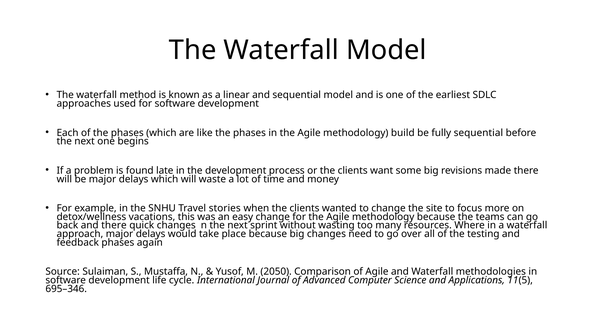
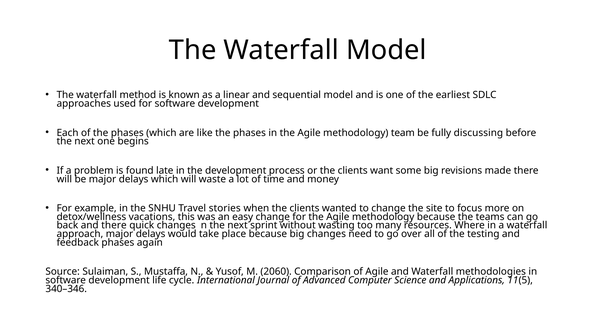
build: build -> team (403, 133)
fully sequential: sequential -> discussing (478, 133)
2050: 2050 -> 2060 (276, 272)
695–346: 695–346 -> 340–346 (66, 289)
